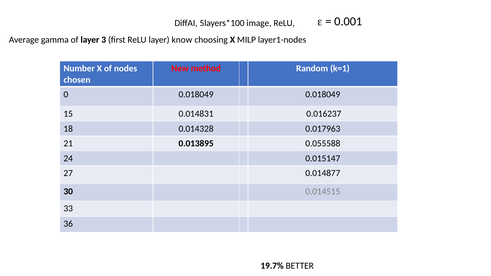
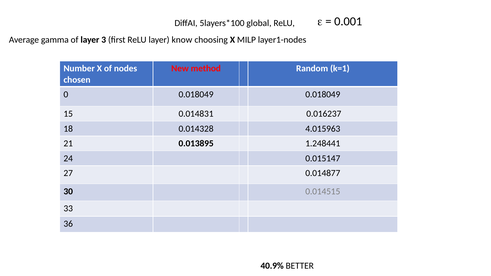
image: image -> global (259, 23)
0.017963: 0.017963 -> 4.015963 (323, 129)
0.055588: 0.055588 -> 1.248441 (323, 144)
19.7%: 19.7% -> 40.9% (272, 266)
